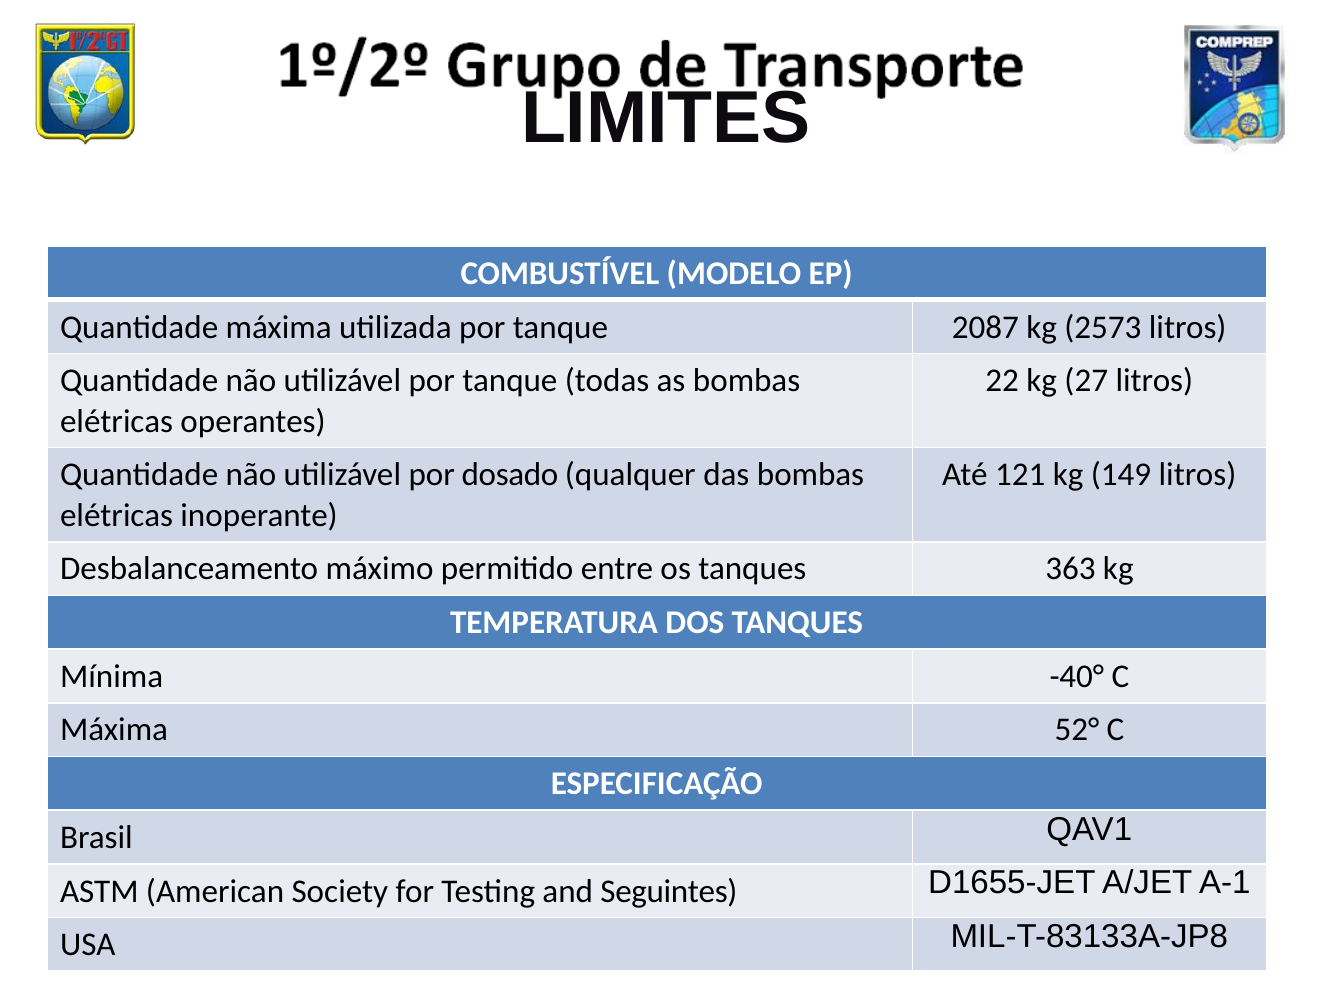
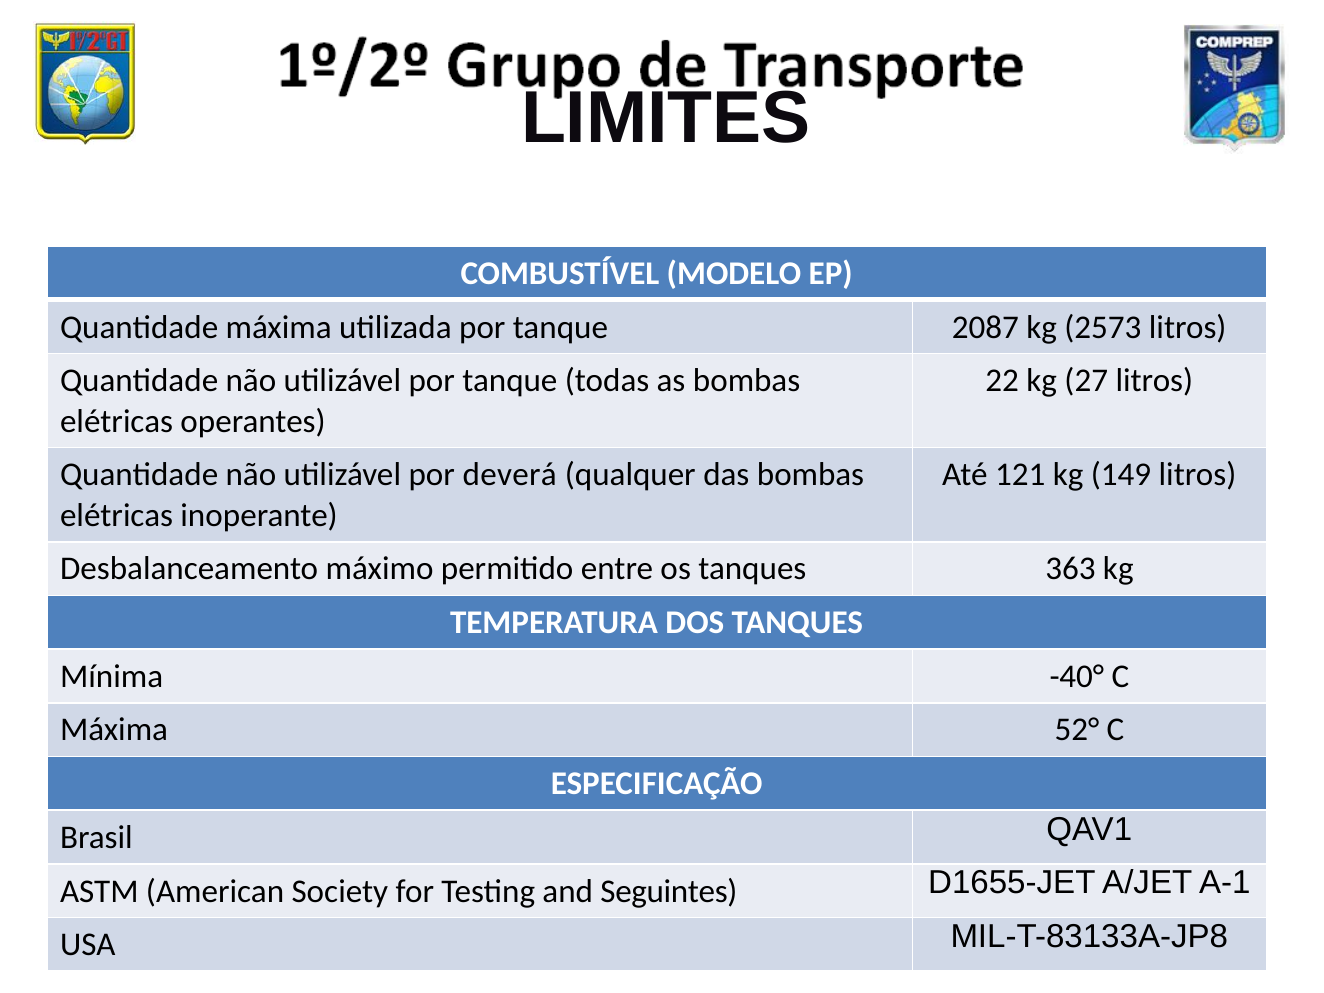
dosado: dosado -> deverá (510, 475)
